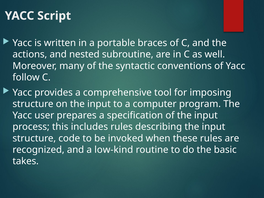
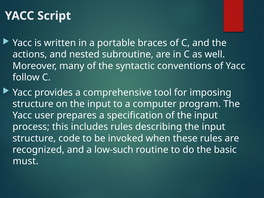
low-kind: low-kind -> low-such (114, 150)
takes: takes -> must (26, 161)
